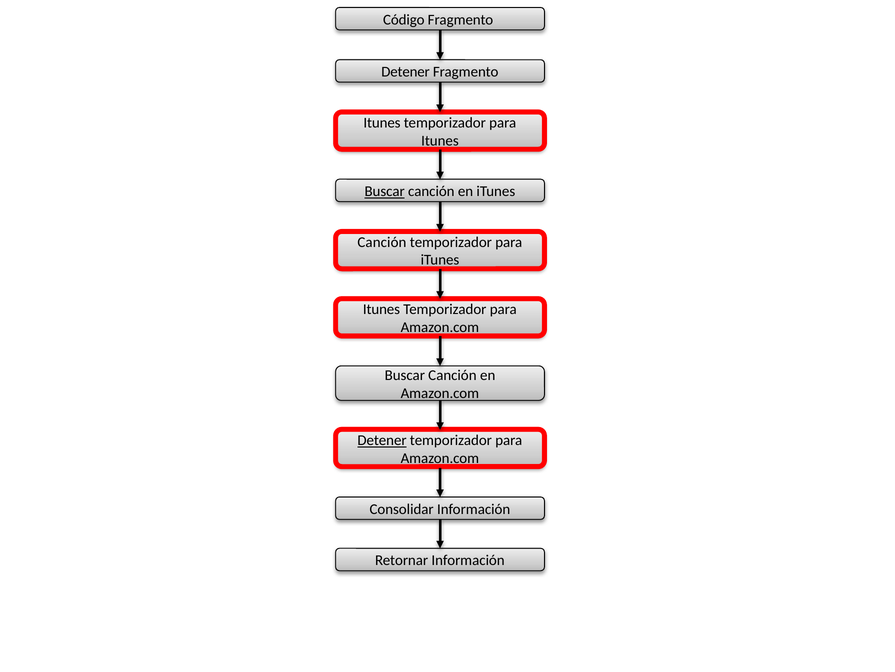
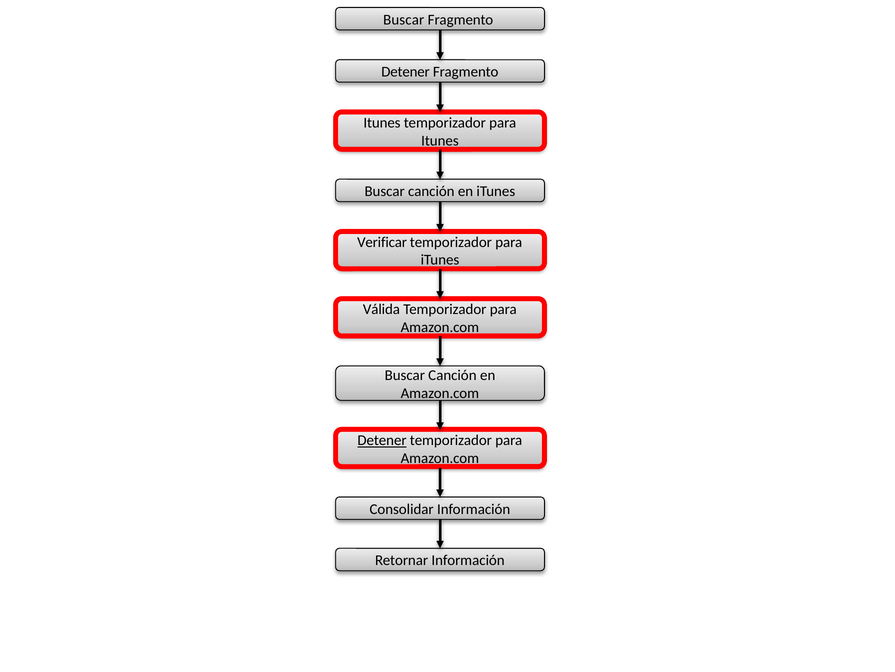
Código: Código -> Buscar (404, 20)
Buscar underline: present -> none (385, 191)
Canción: Canción -> Verificar (382, 242)
Itunes: Itunes -> Válida (381, 309)
